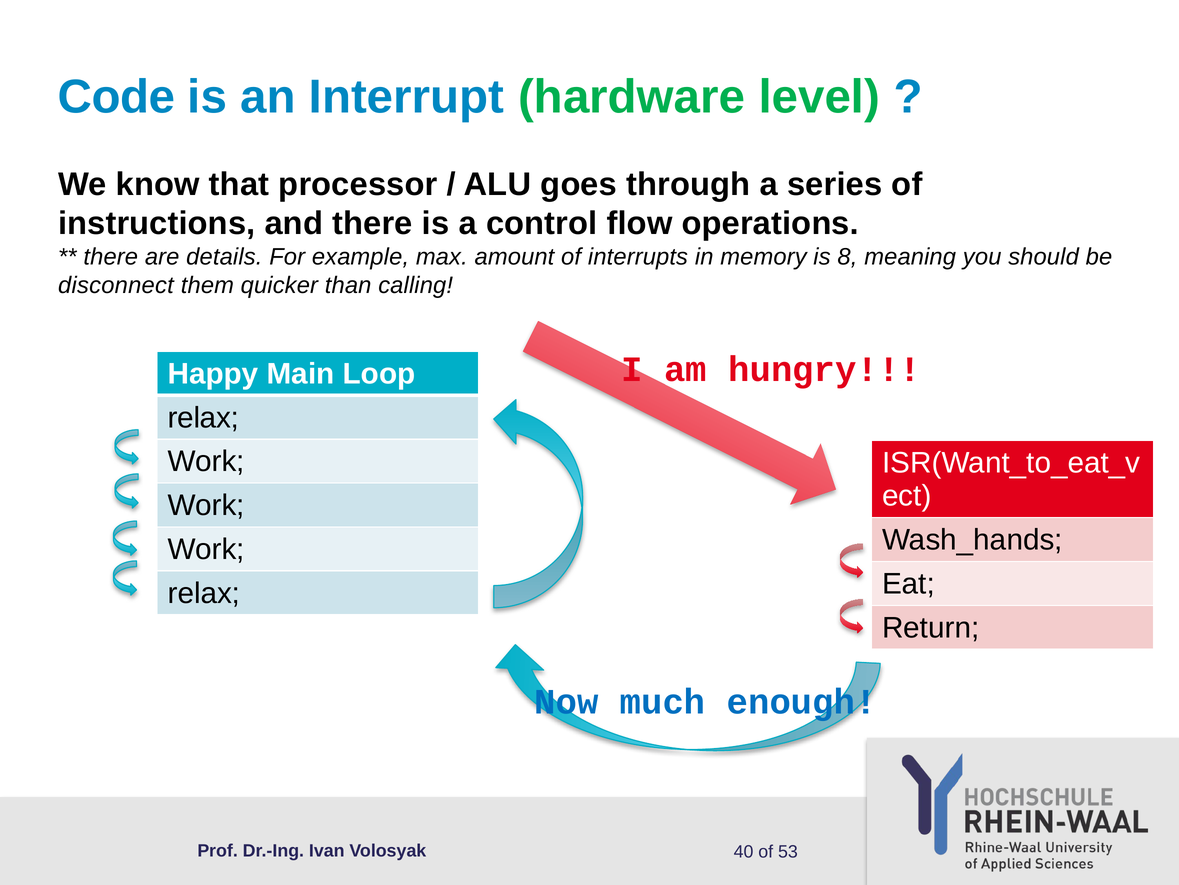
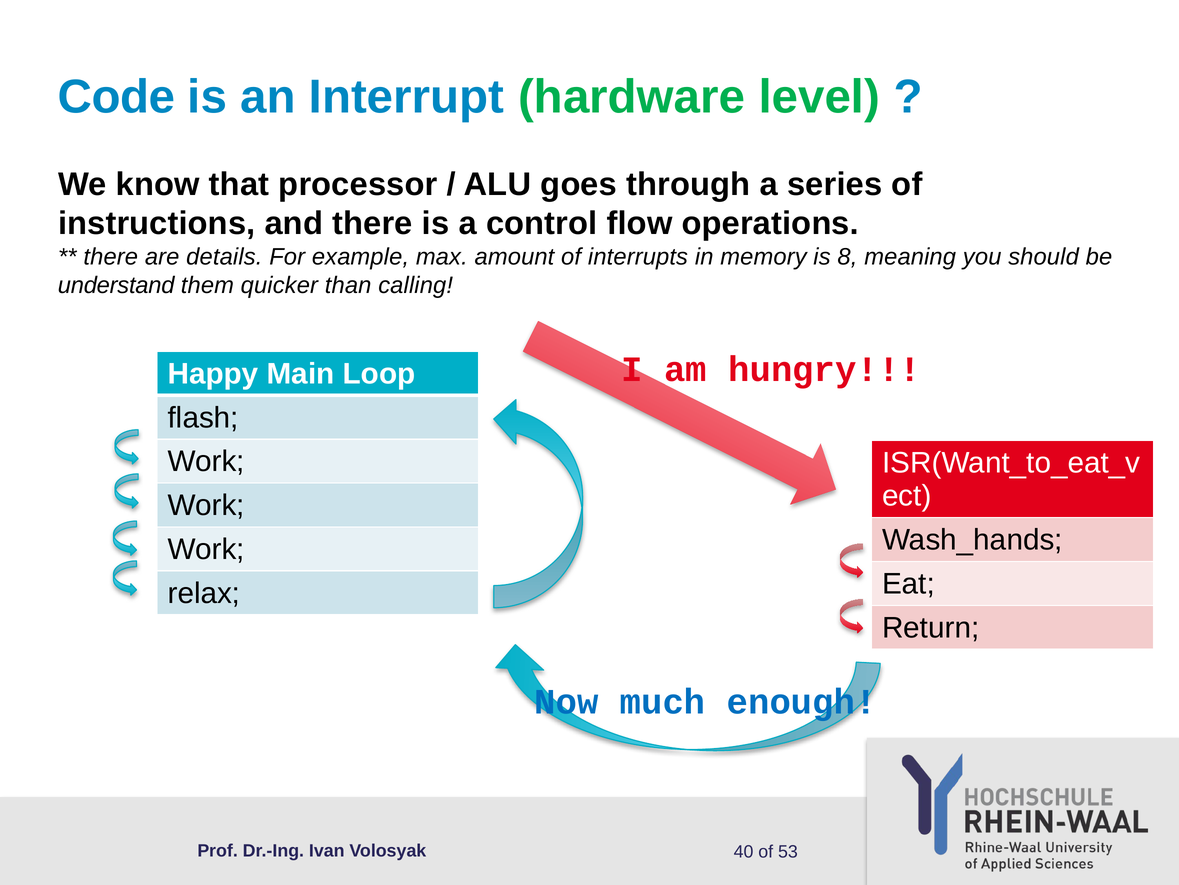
disconnect: disconnect -> understand (116, 285)
relax: relax -> flash (203, 417)
